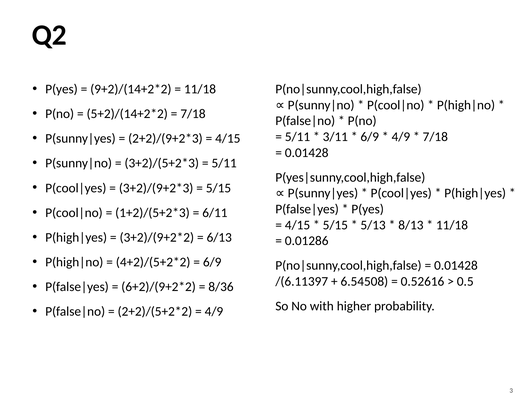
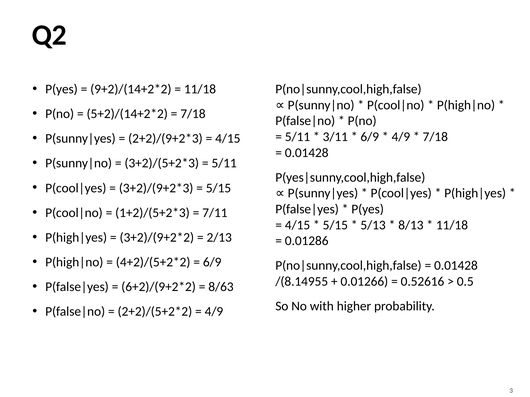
6/11: 6/11 -> 7/11 (215, 213)
6/13: 6/13 -> 2/13 (219, 238)
/(6.11397: /(6.11397 -> /(8.14955 (302, 282)
6.54508: 6.54508 -> 0.01266 (364, 282)
8/36: 8/36 -> 8/63 (221, 287)
